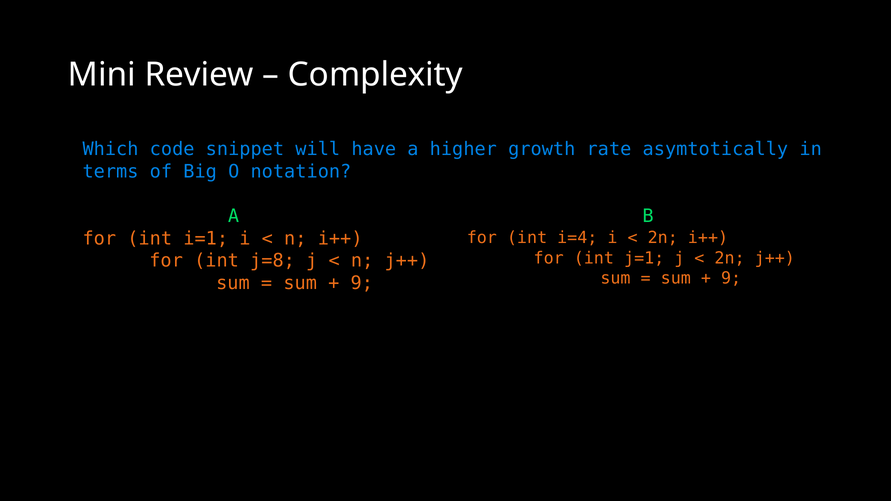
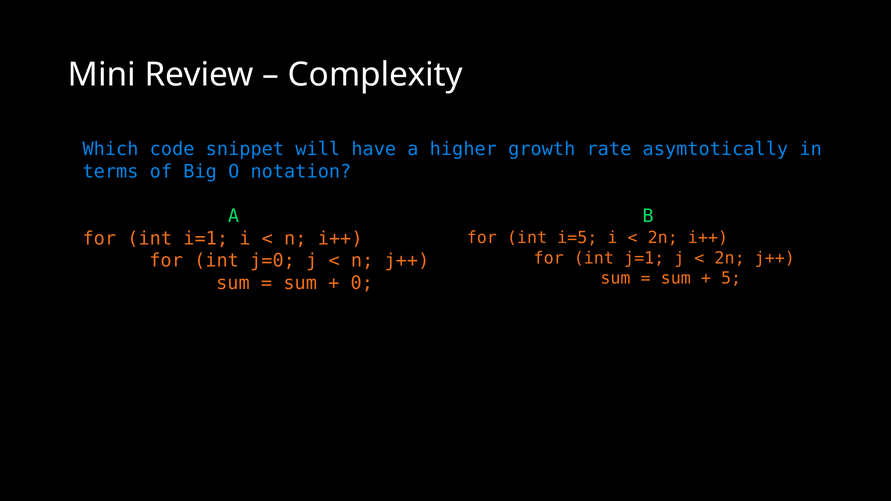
i=4: i=4 -> i=5 (577, 238)
j=8: j=8 -> j=0 (272, 261)
9: 9 -> 5 (731, 278)
9: 9 -> 0 (362, 283)
